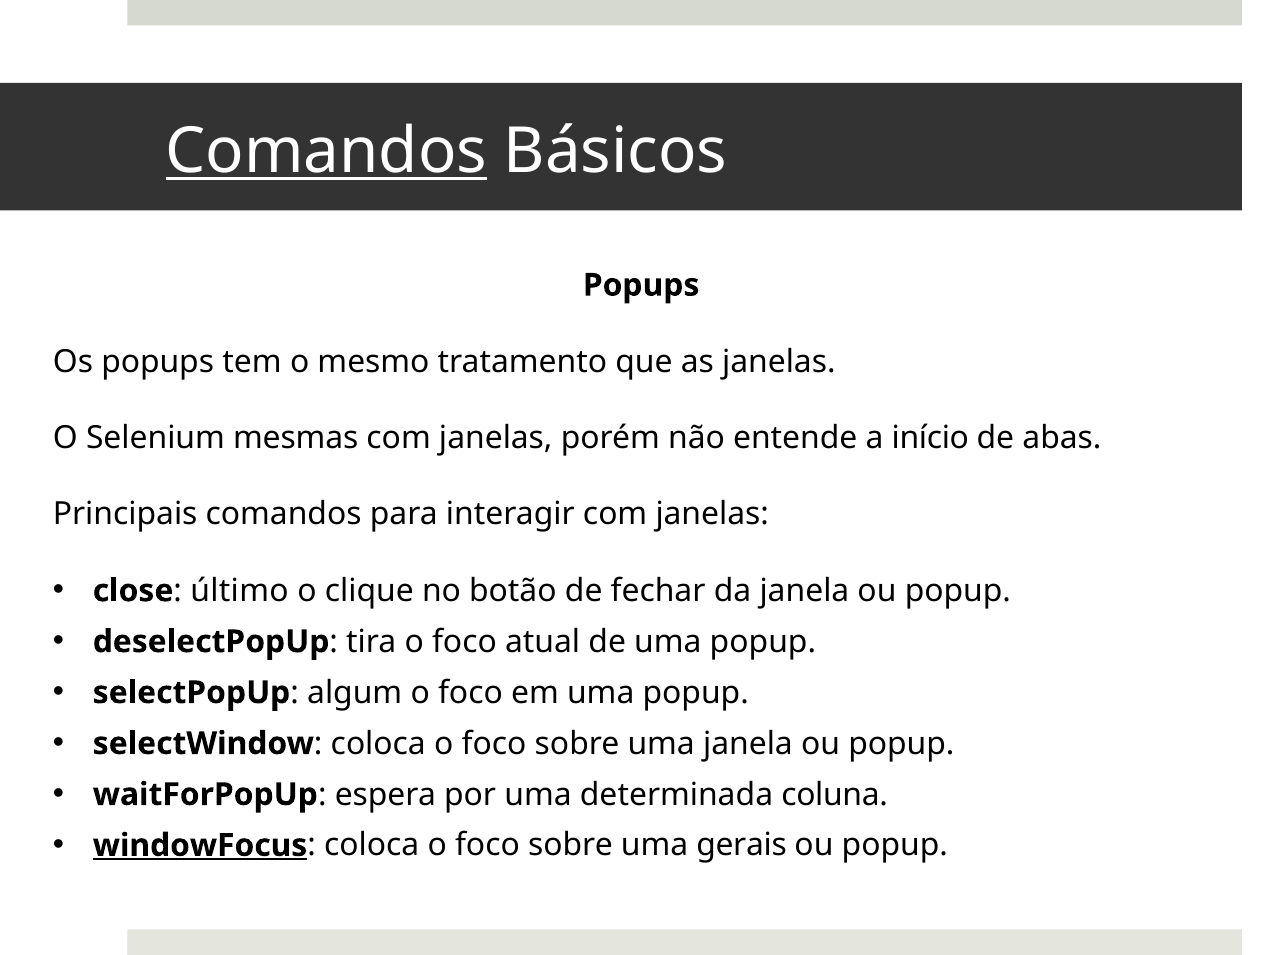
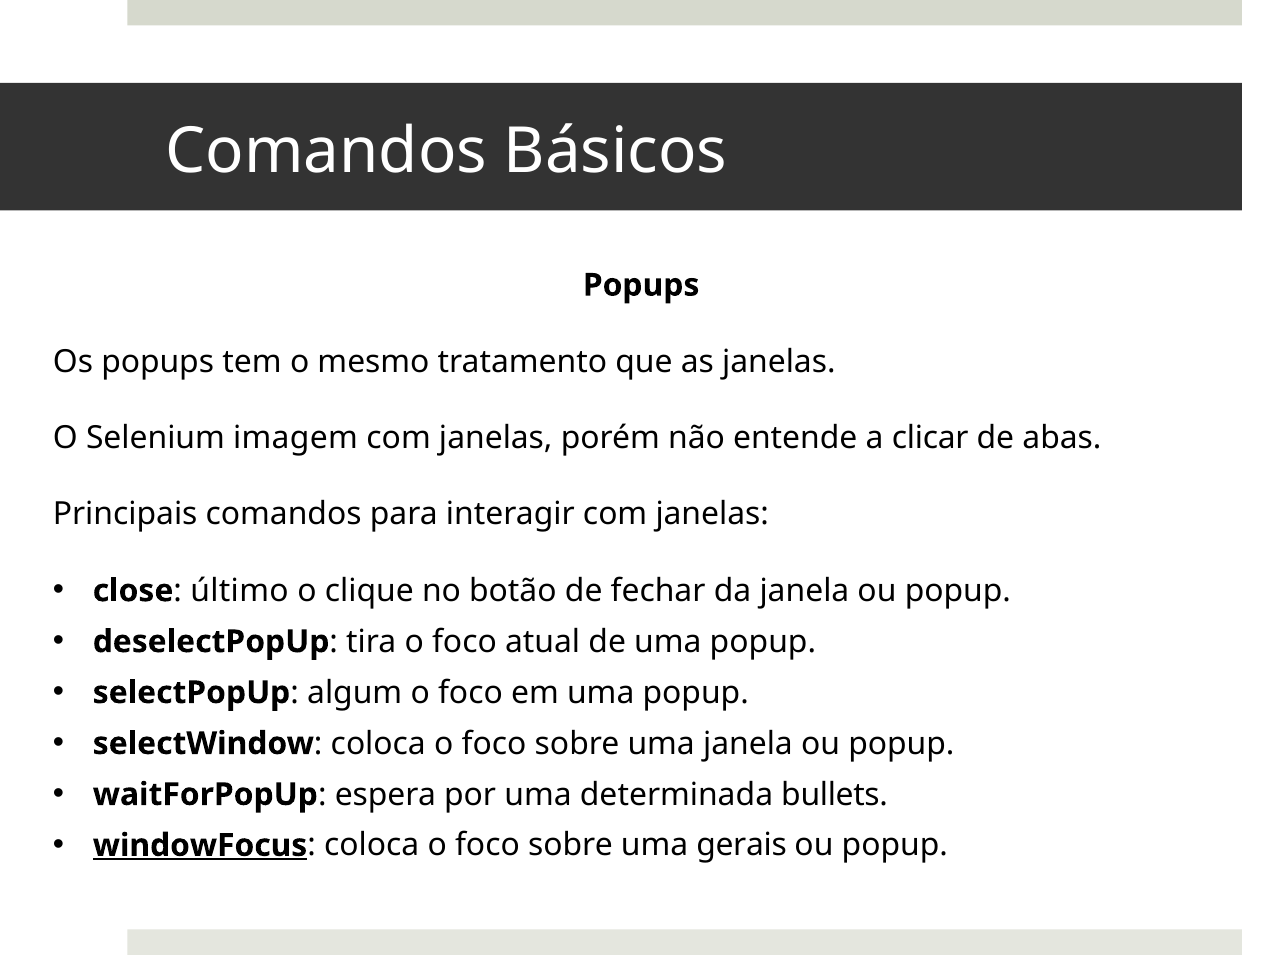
Comandos underline: present -> none (326, 151)
mesmas: mesmas -> imagem (295, 438)
início: início -> clicar (930, 438)
coluna: coluna -> bullets (835, 795)
